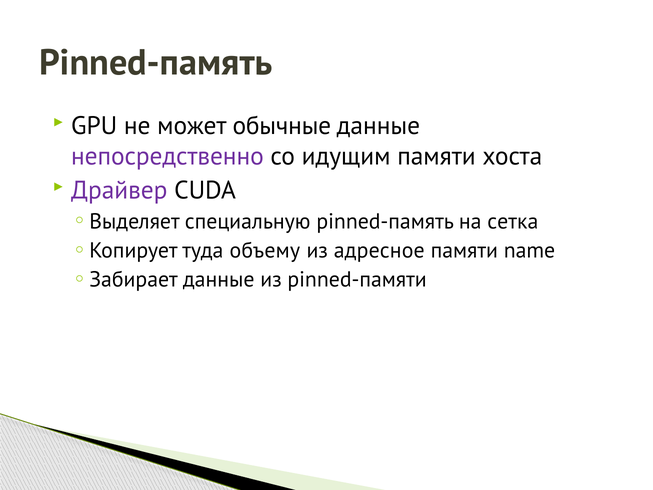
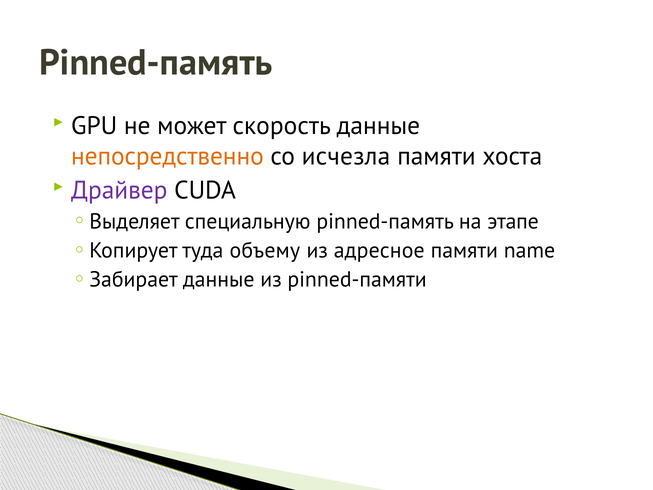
обычные: обычные -> скорость (282, 126)
непосредственно colour: purple -> orange (167, 156)
идущим: идущим -> исчезла (346, 156)
сетка: сетка -> этапе (513, 221)
